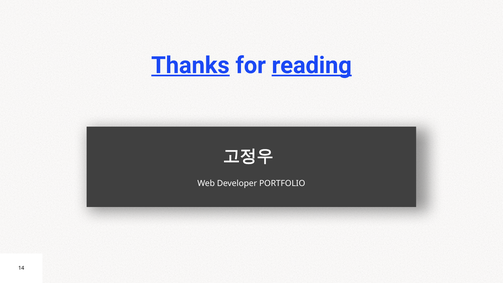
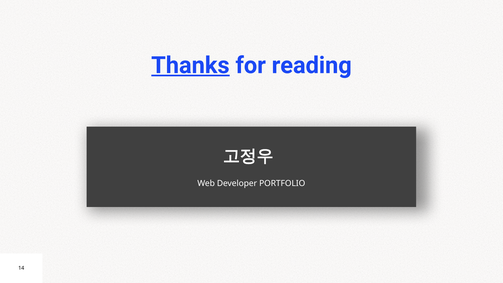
reading underline: present -> none (312, 65)
